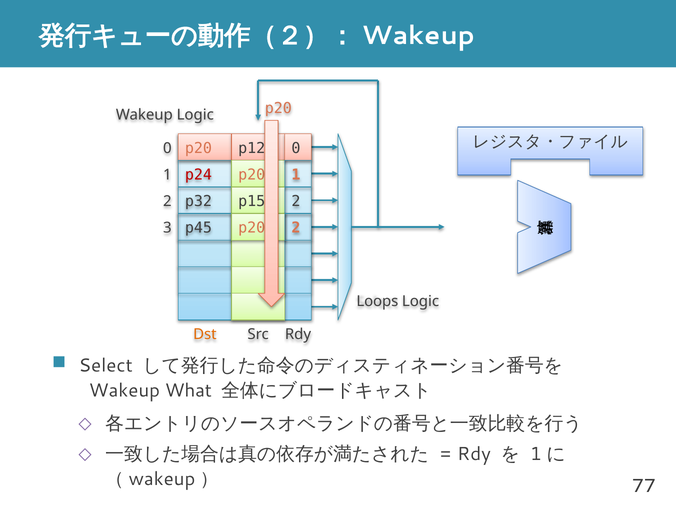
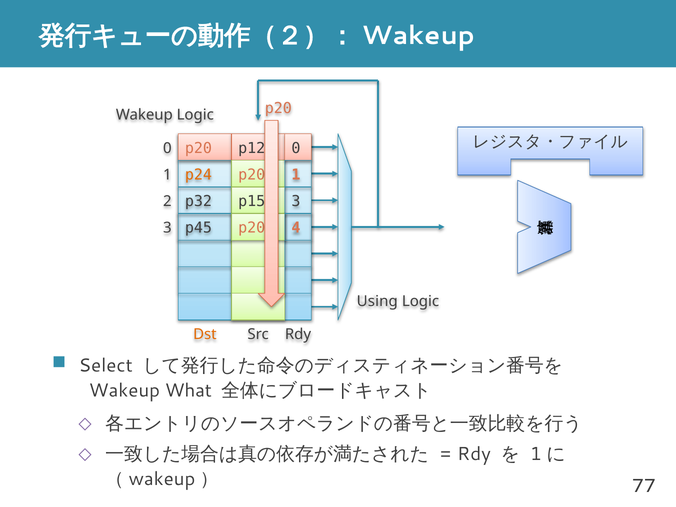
p24 colour: red -> orange (198, 175)
2: 2 -> 3 (296, 201)
2: 2 -> 4 (296, 228)
Loops: Loops -> Using (377, 301)
